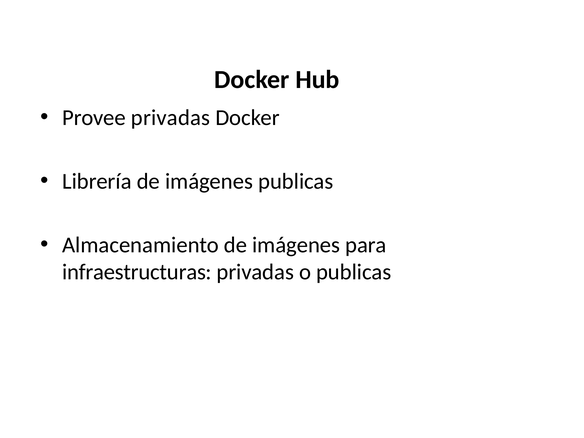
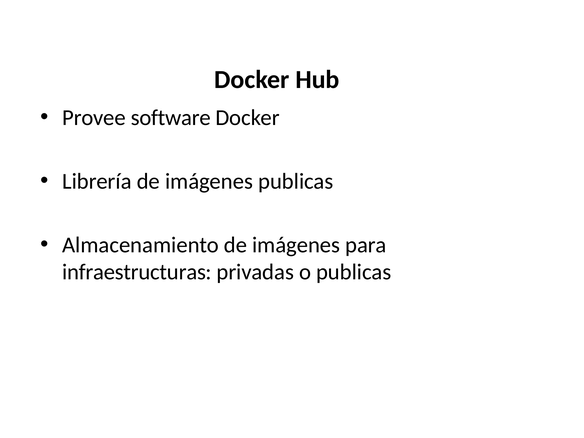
Provee privadas: privadas -> software (171, 118)
